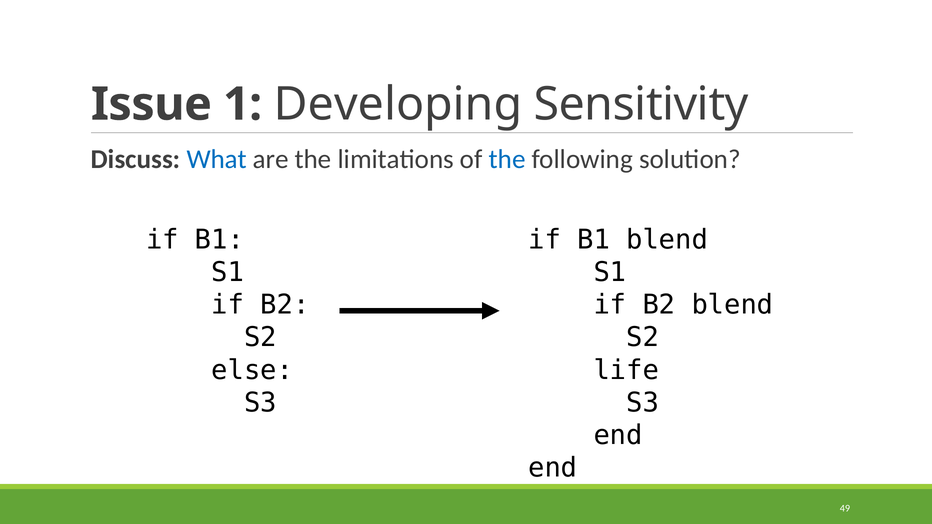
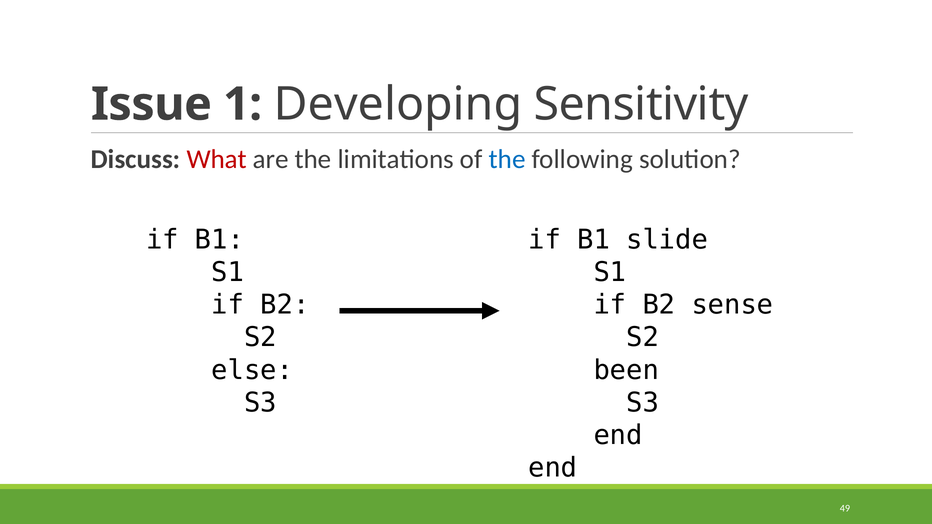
What colour: blue -> red (217, 159)
B1 blend: blend -> slide (667, 240)
B2 blend: blend -> sense (732, 305)
life: life -> been (626, 370)
